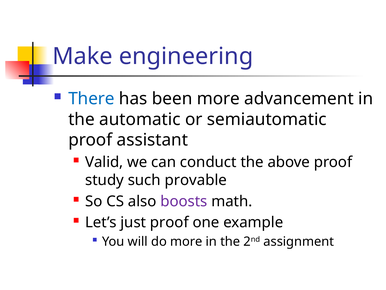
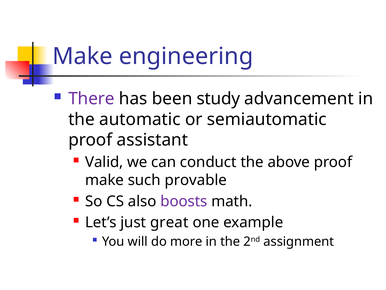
There colour: blue -> purple (91, 99)
been more: more -> study (218, 99)
study: study -> make (105, 180)
just proof: proof -> great (169, 222)
